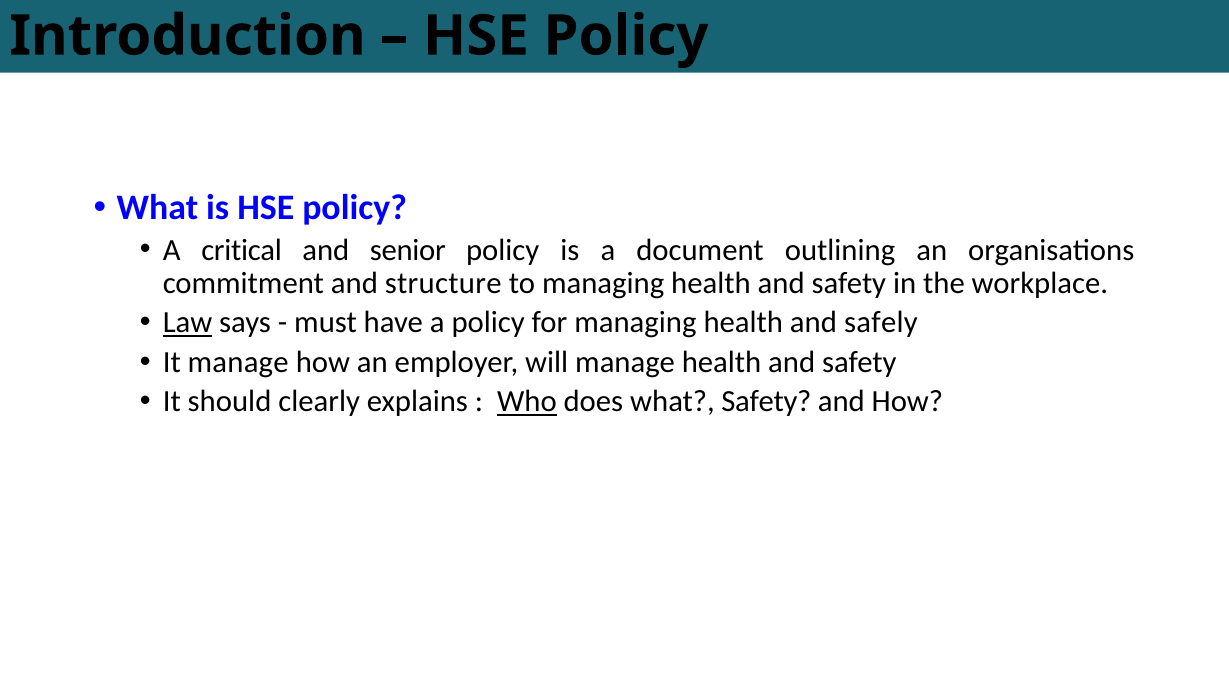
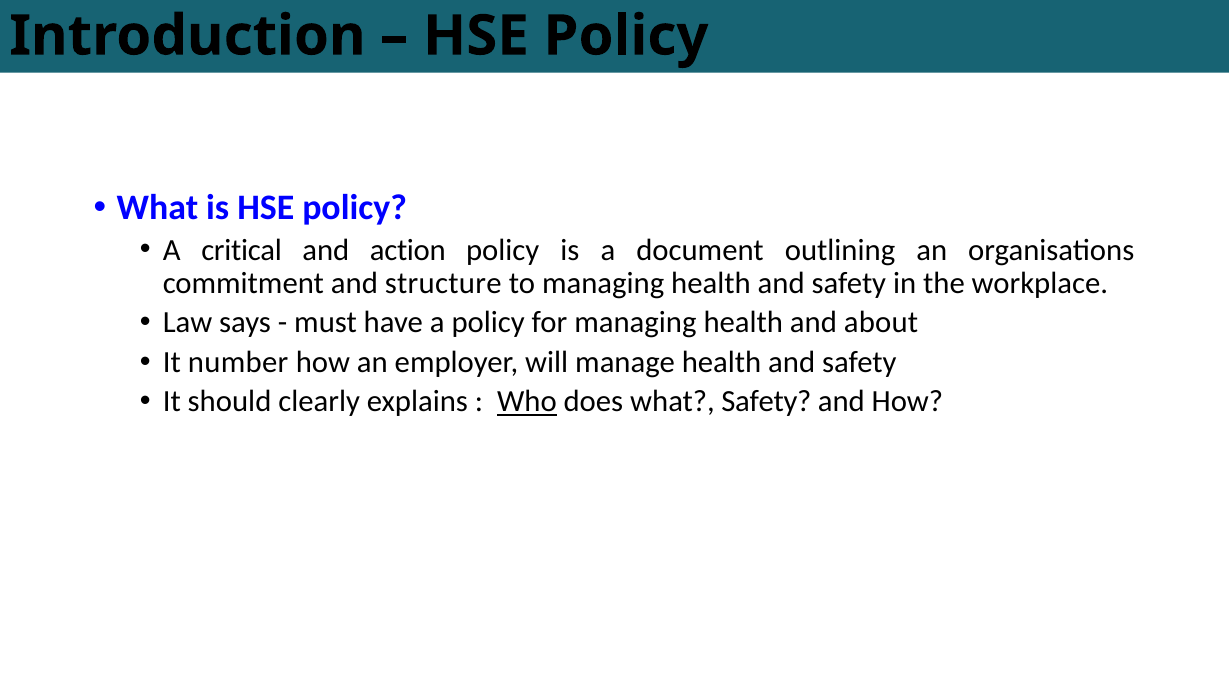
senior: senior -> action (408, 250)
Law underline: present -> none (188, 323)
safely: safely -> about (881, 323)
It manage: manage -> number (238, 362)
